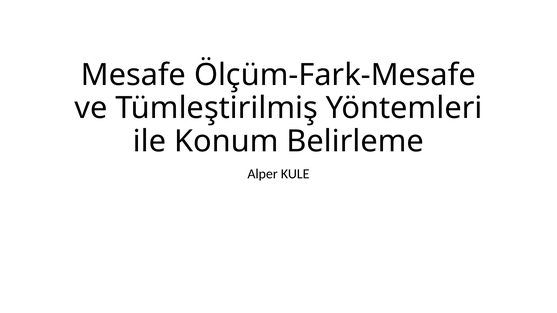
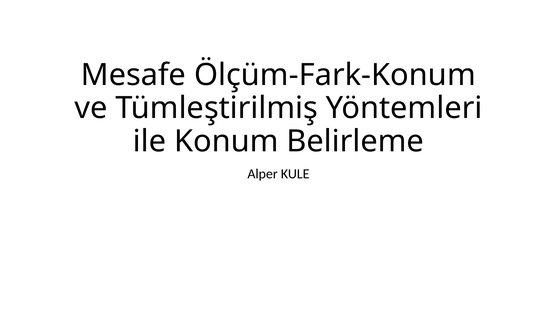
Ölçüm-Fark-Mesafe: Ölçüm-Fark-Mesafe -> Ölçüm-Fark-Konum (335, 75)
